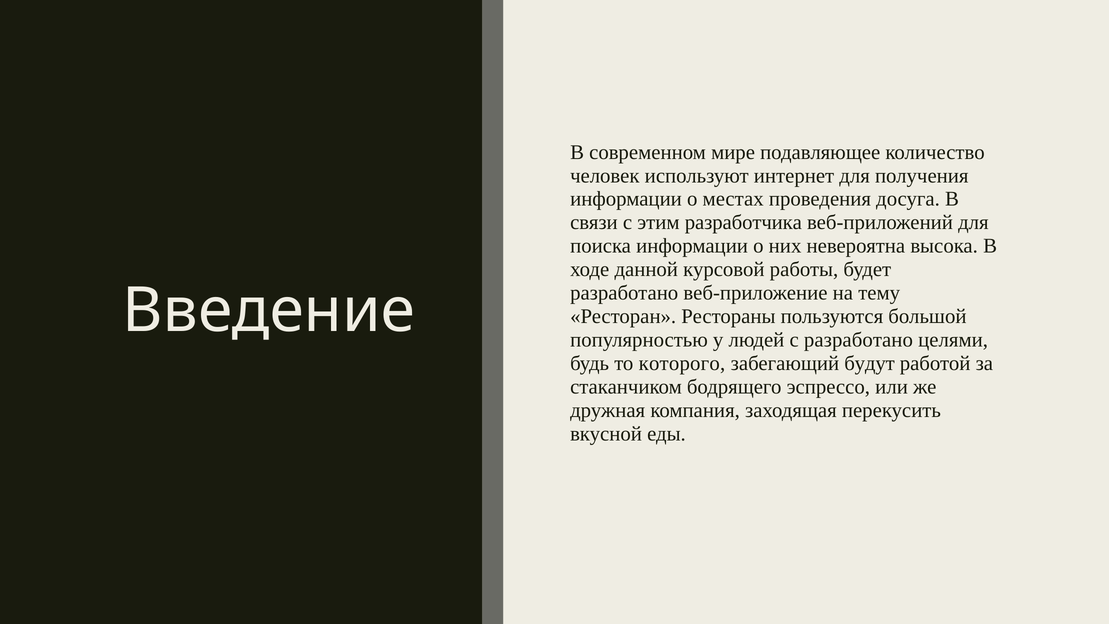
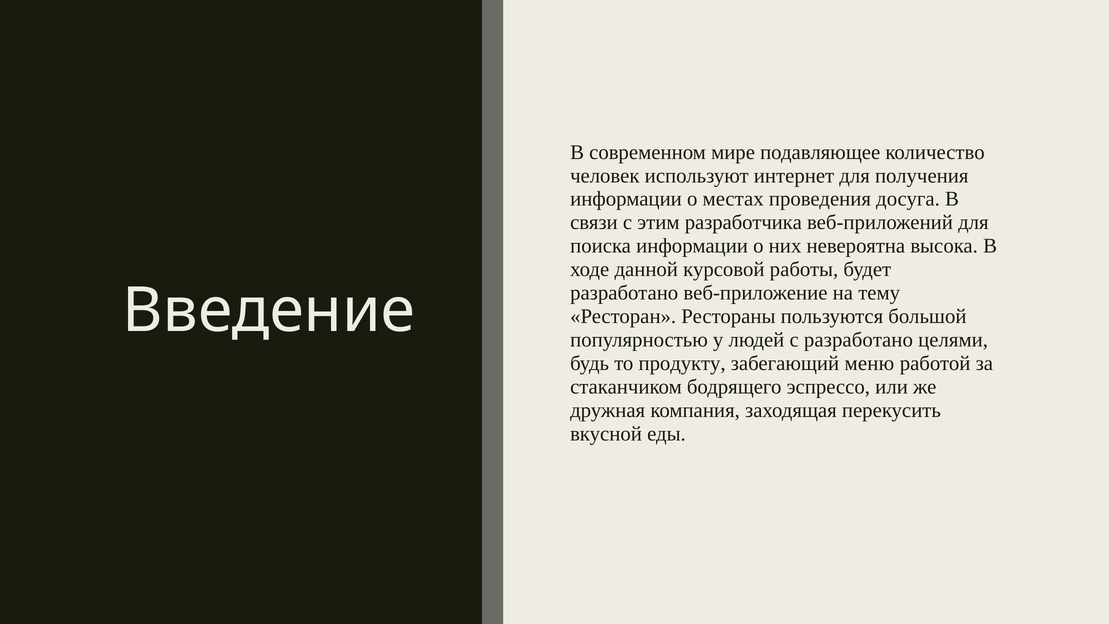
которого: которого -> продукту (682, 363)
будут: будут -> меню (869, 363)
